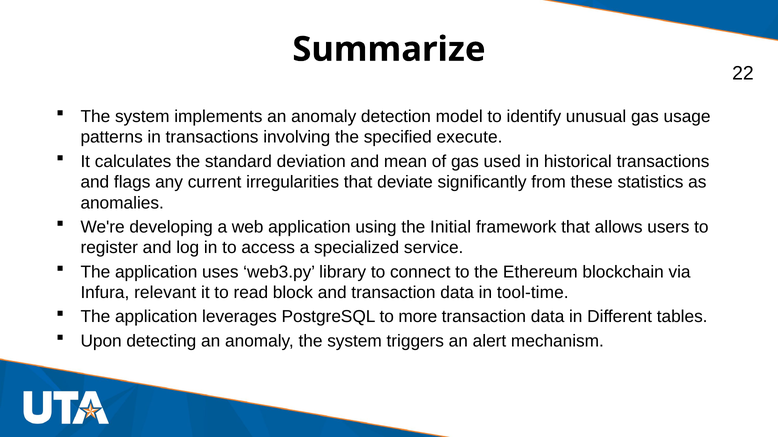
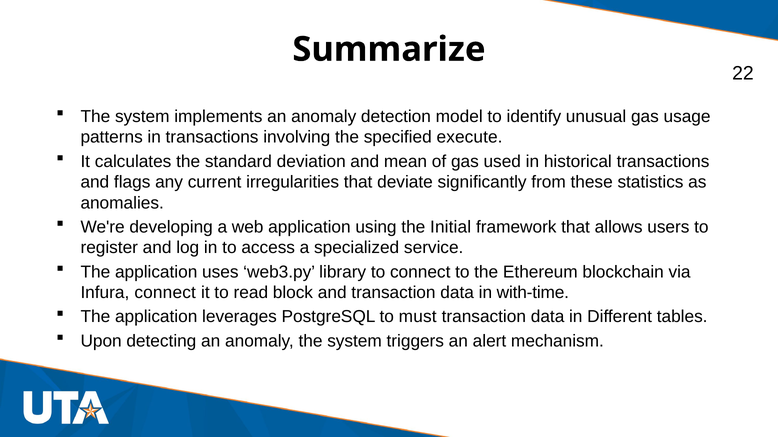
Infura relevant: relevant -> connect (165, 293)
tool-time: tool-time -> with-time (533, 293)
more: more -> must (418, 317)
